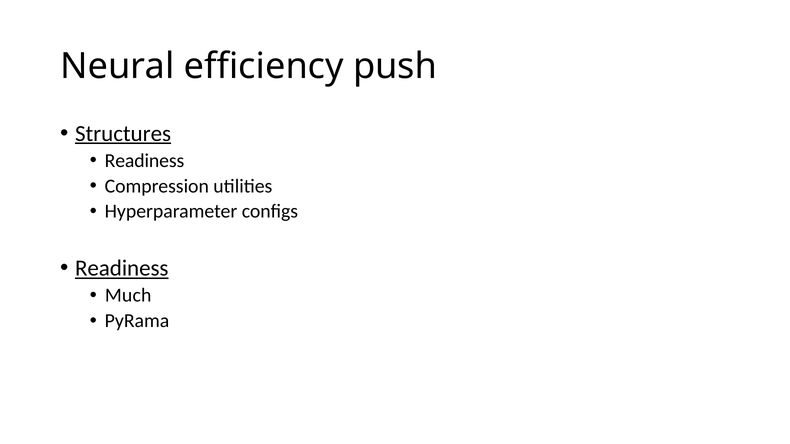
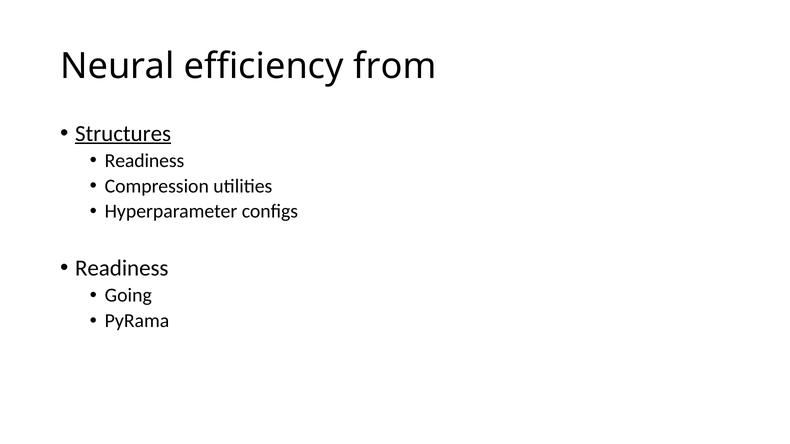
push: push -> from (395, 66)
Readiness underline: present -> none (122, 268)
Much: Much -> Going (128, 296)
